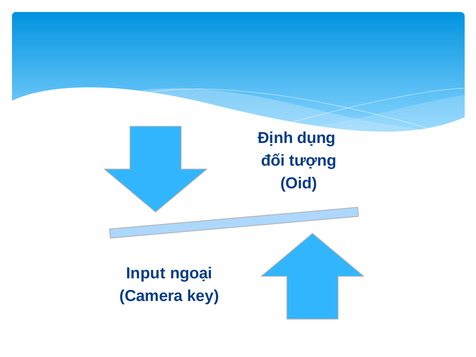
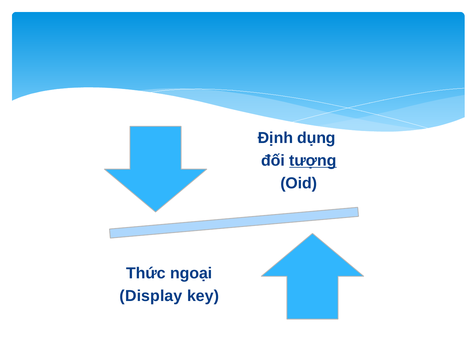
tượng underline: none -> present (313, 160)
Input: Input -> Thức (146, 273)
Camera: Camera -> Display (151, 296)
